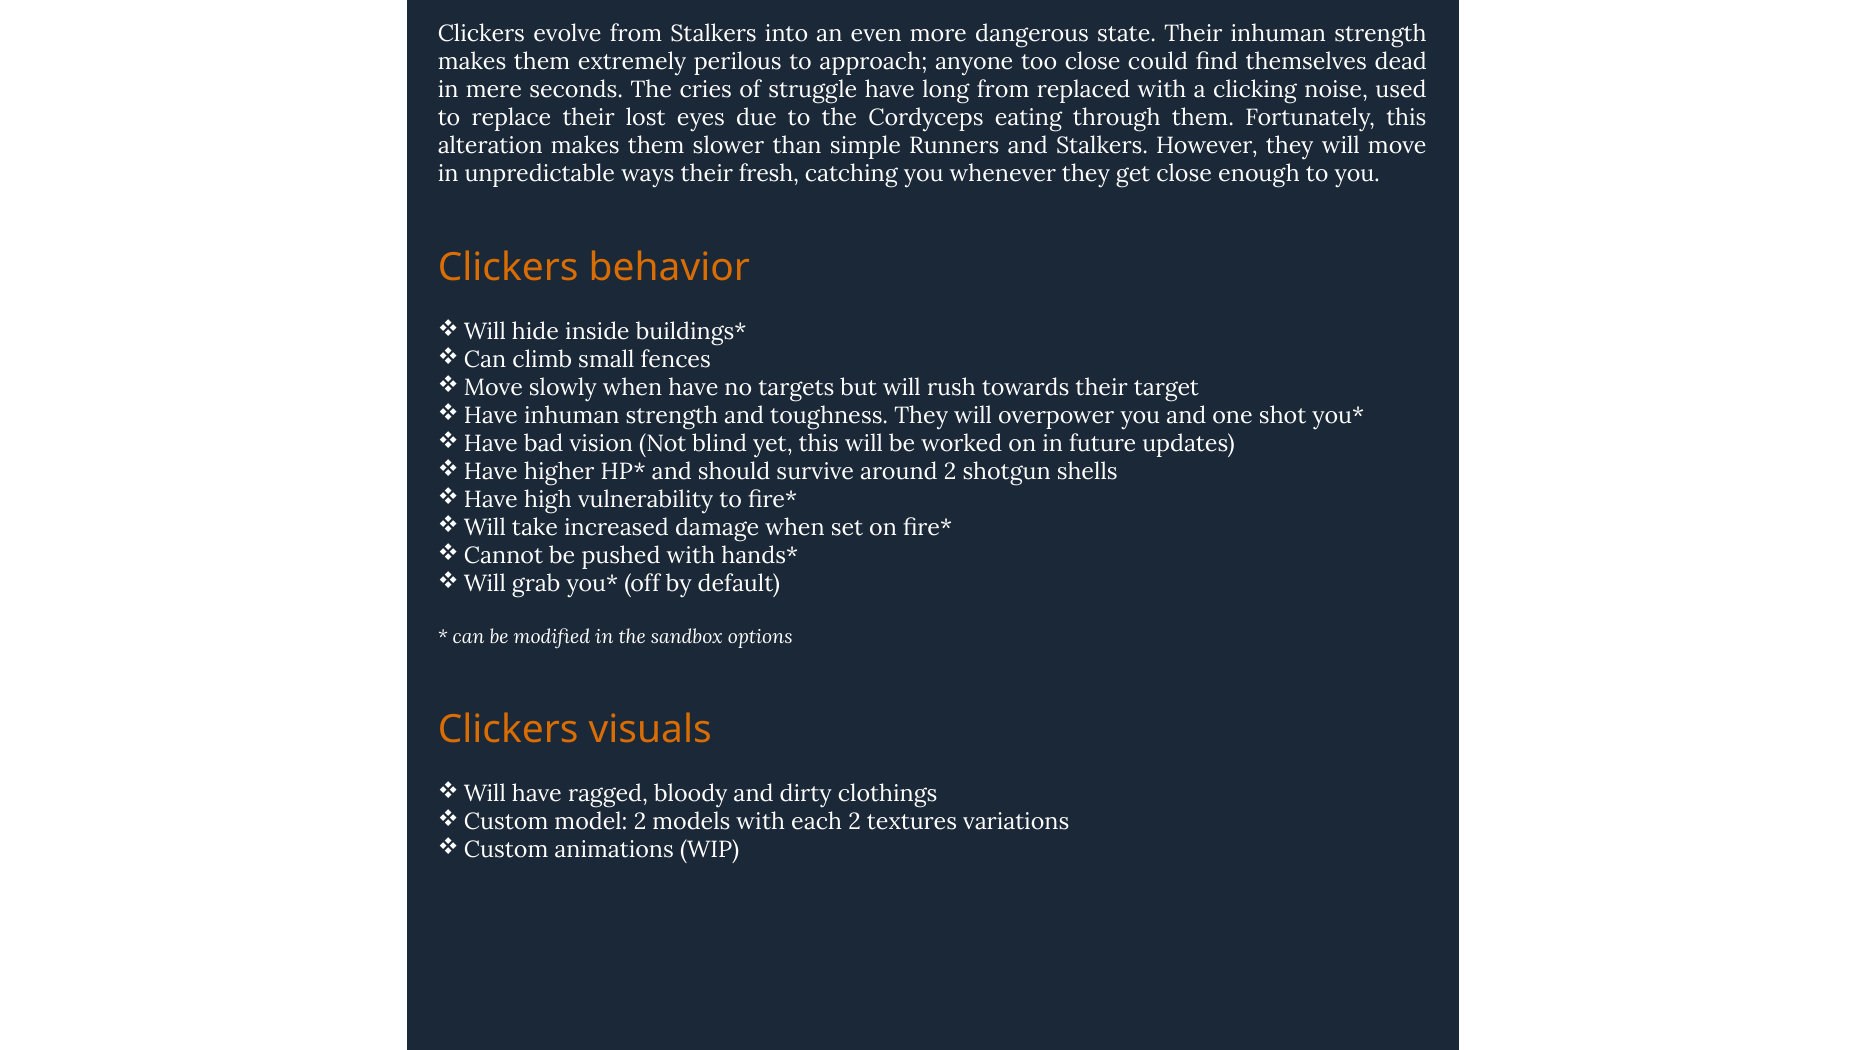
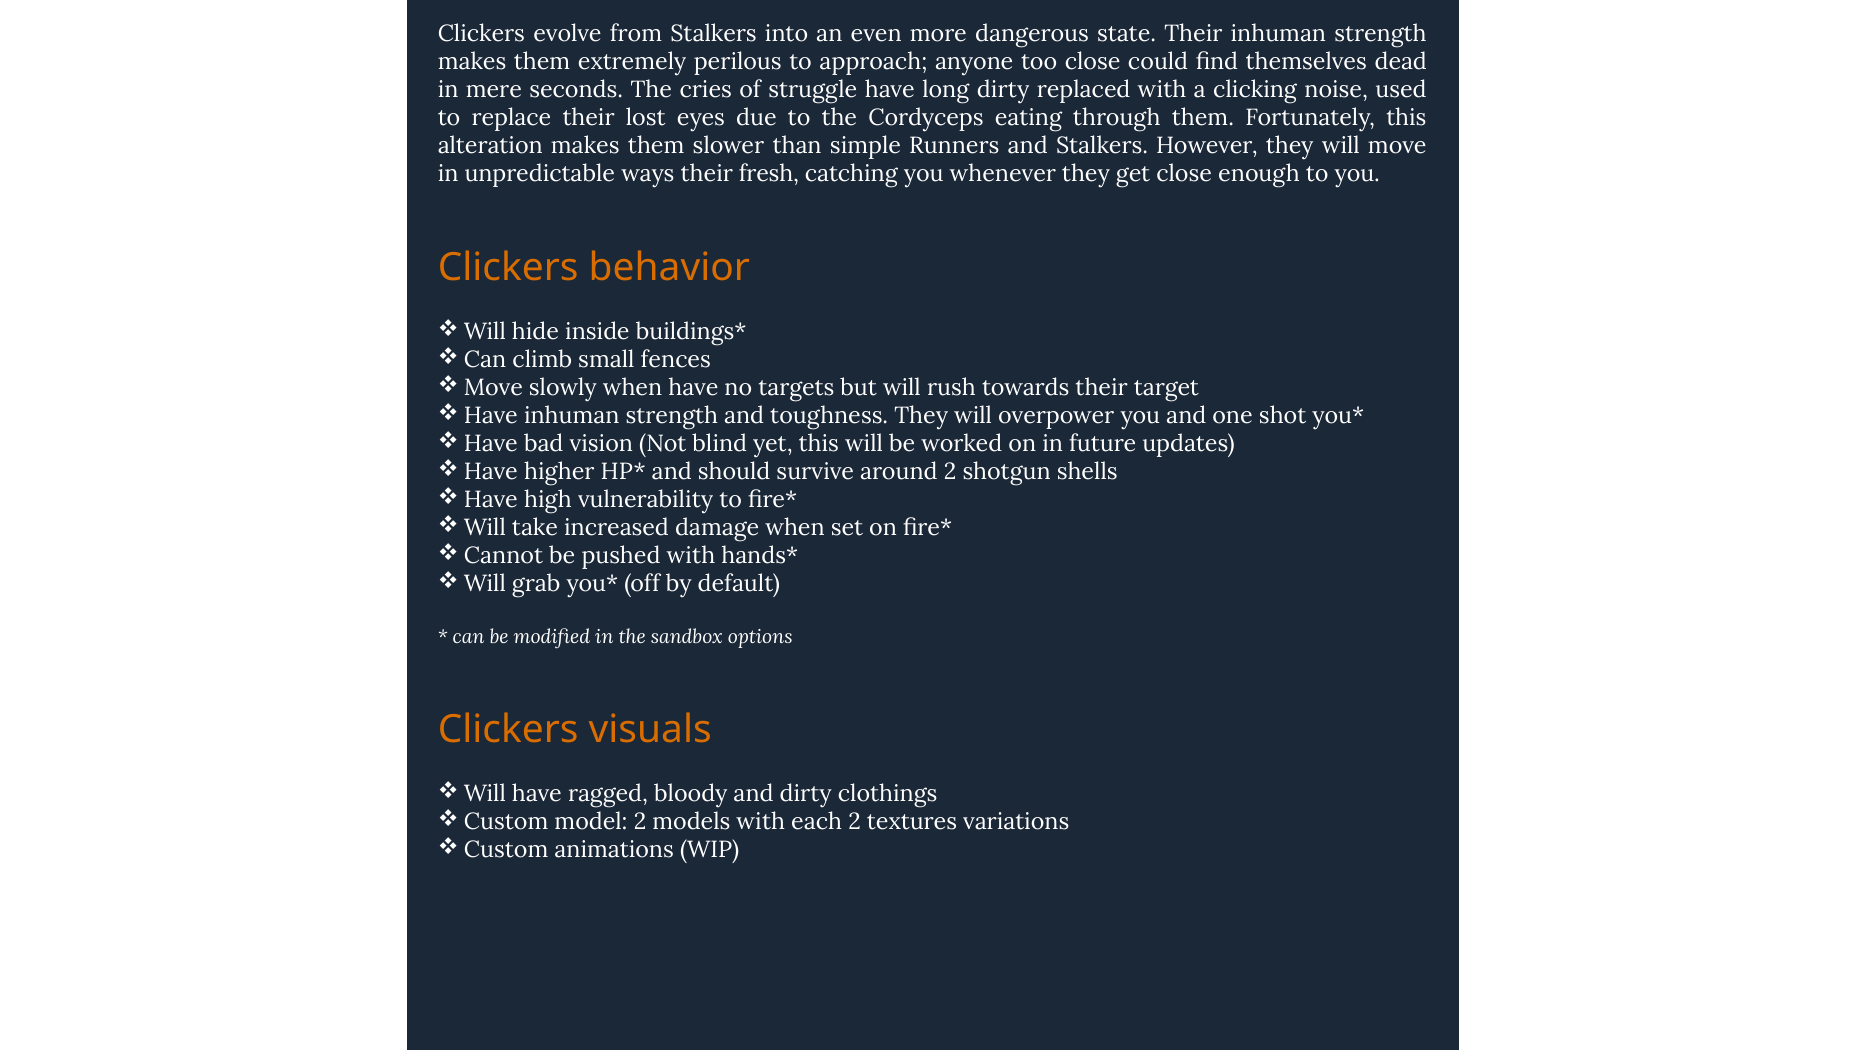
long from: from -> dirty (1003, 89)
